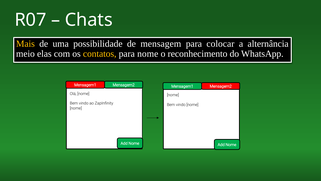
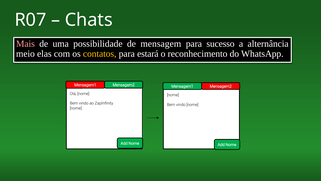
Mais colour: yellow -> pink (25, 44)
colocar: colocar -> sucesso (221, 44)
para nome: nome -> estará (148, 54)
